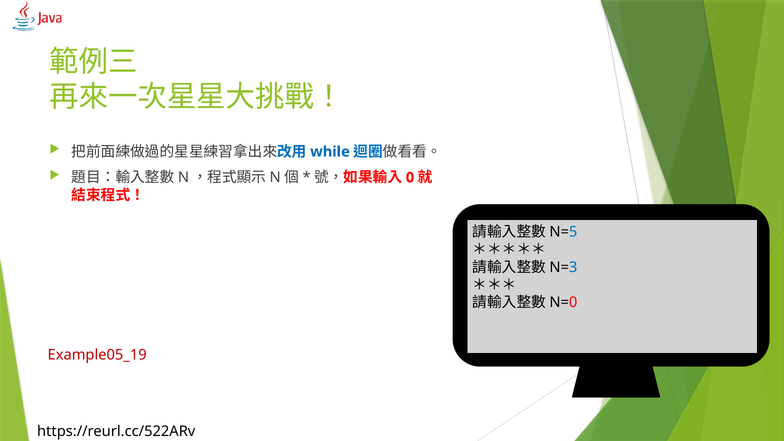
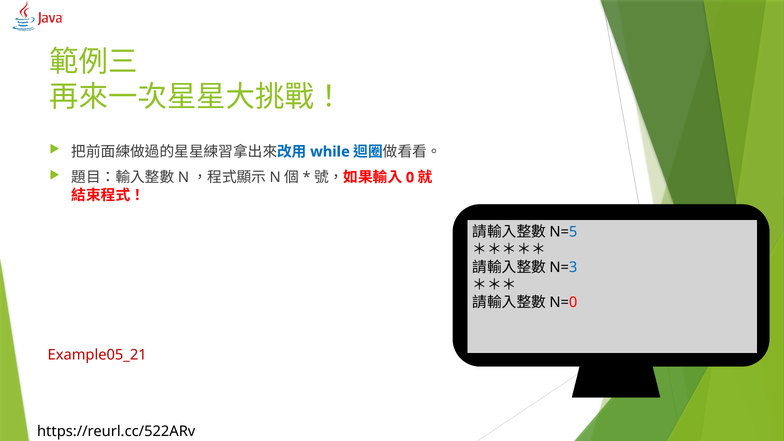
Example05_19: Example05_19 -> Example05_21 (97, 355)
